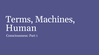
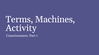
Human: Human -> Activity (21, 28)
